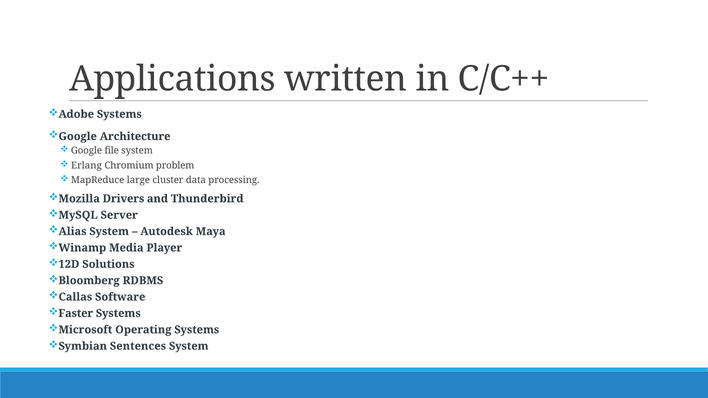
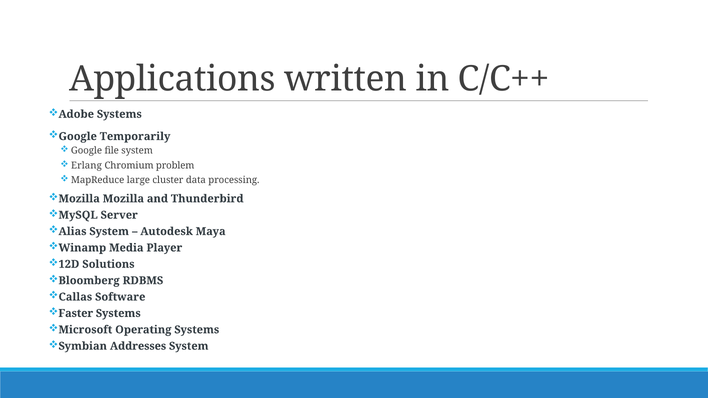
Architecture: Architecture -> Temporarily (135, 137)
Mozilla Drivers: Drivers -> Mozilla (123, 199)
Sentences: Sentences -> Addresses (138, 346)
